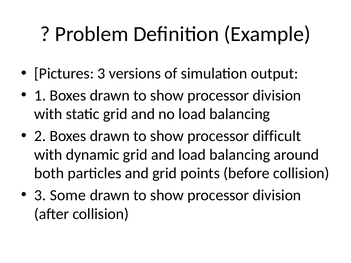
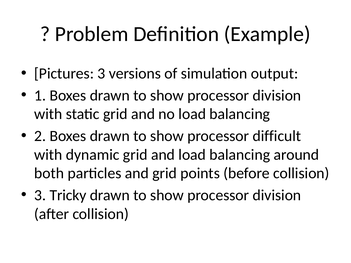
Some: Some -> Tricky (68, 195)
